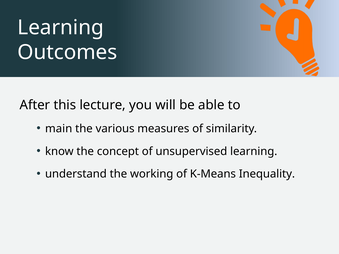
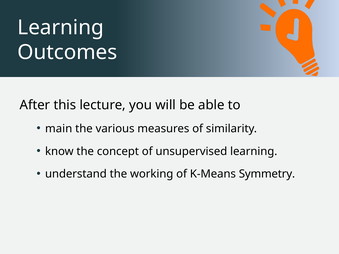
Inequality: Inequality -> Symmetry (267, 174)
